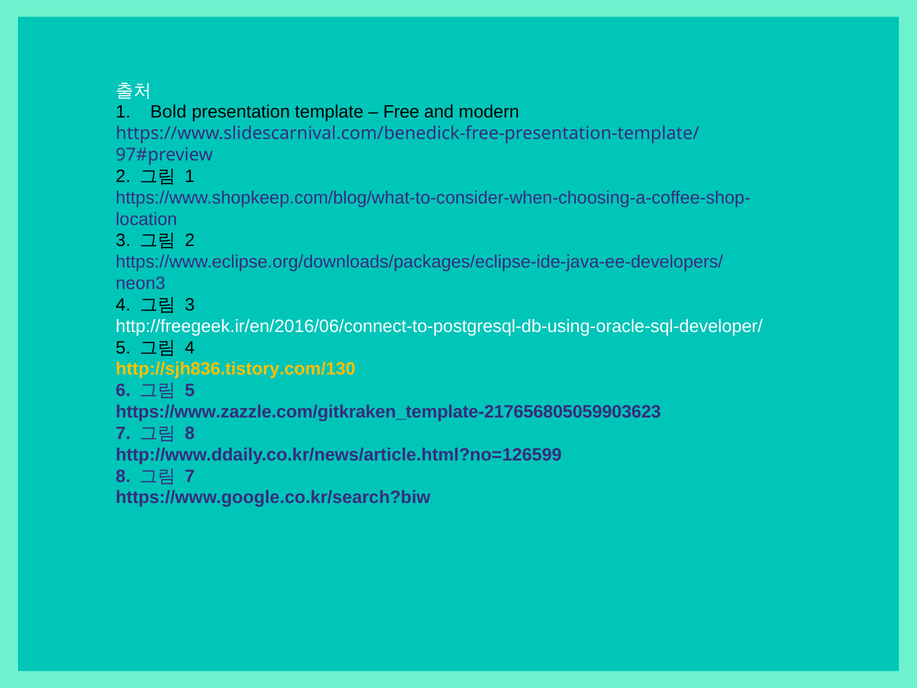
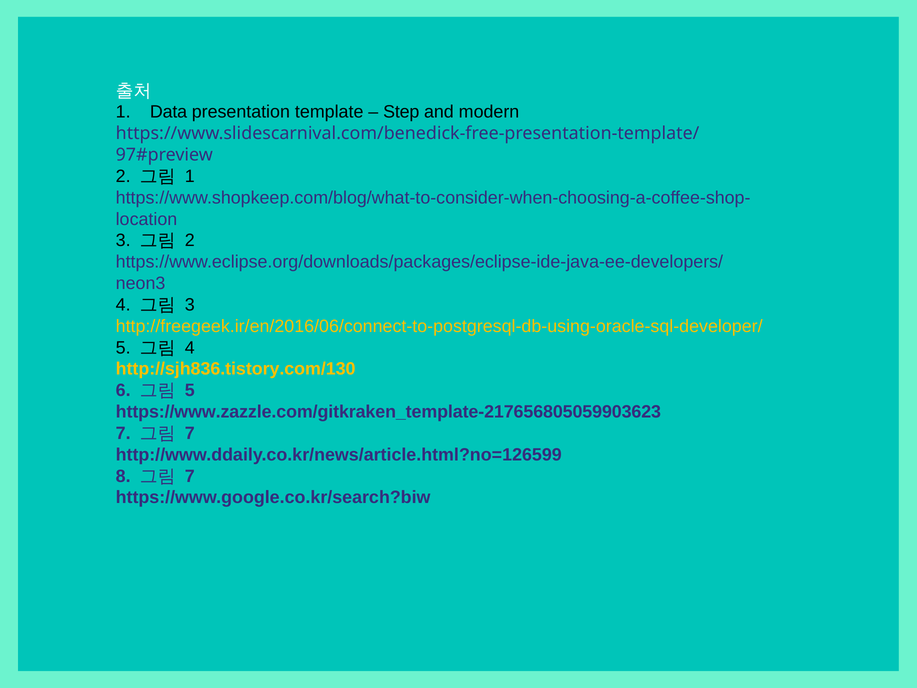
Bold: Bold -> Data (169, 112)
Free: Free -> Step (401, 112)
http://freegeek.ir/en/2016/06/connect-to-postgresql-db-using-oracle-sql-developer/ colour: white -> yellow (439, 326)
8: 8 -> 7 (190, 433)
